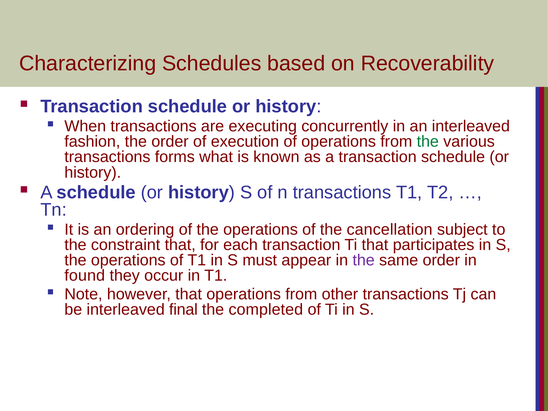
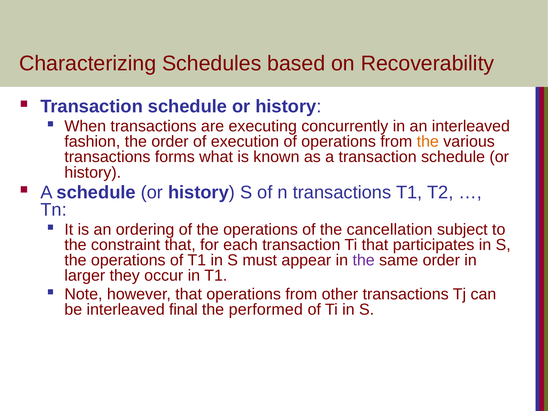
the colour: green -> orange (428, 142)
found: found -> larger (85, 276)
completed: completed -> performed (266, 310)
